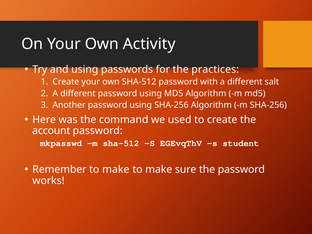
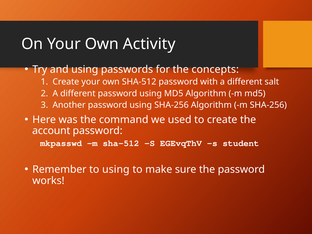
practices: practices -> concepts (215, 69)
Remember to make: make -> using (116, 169)
